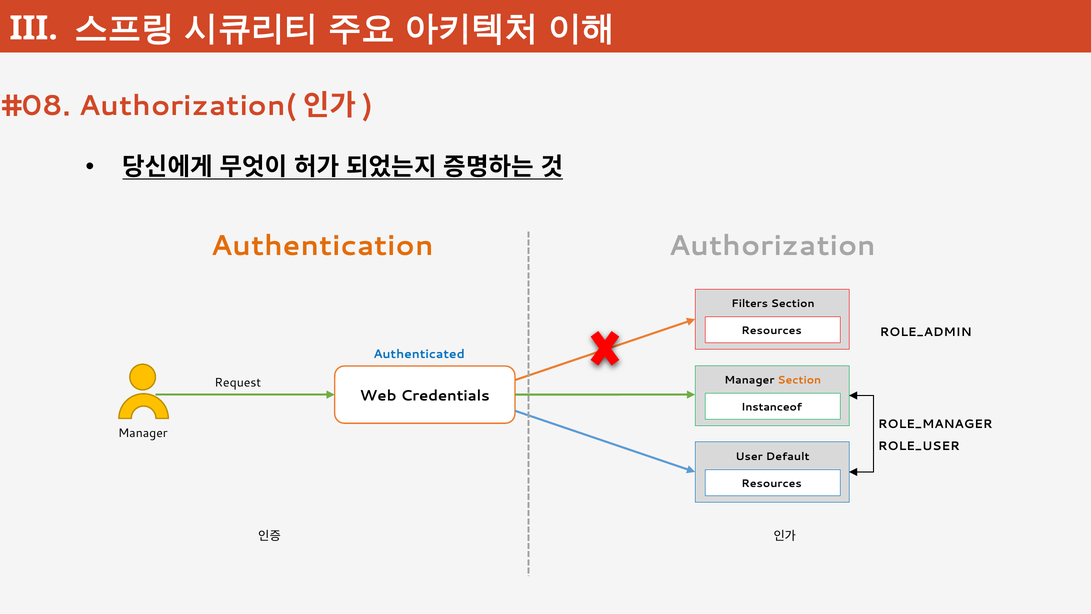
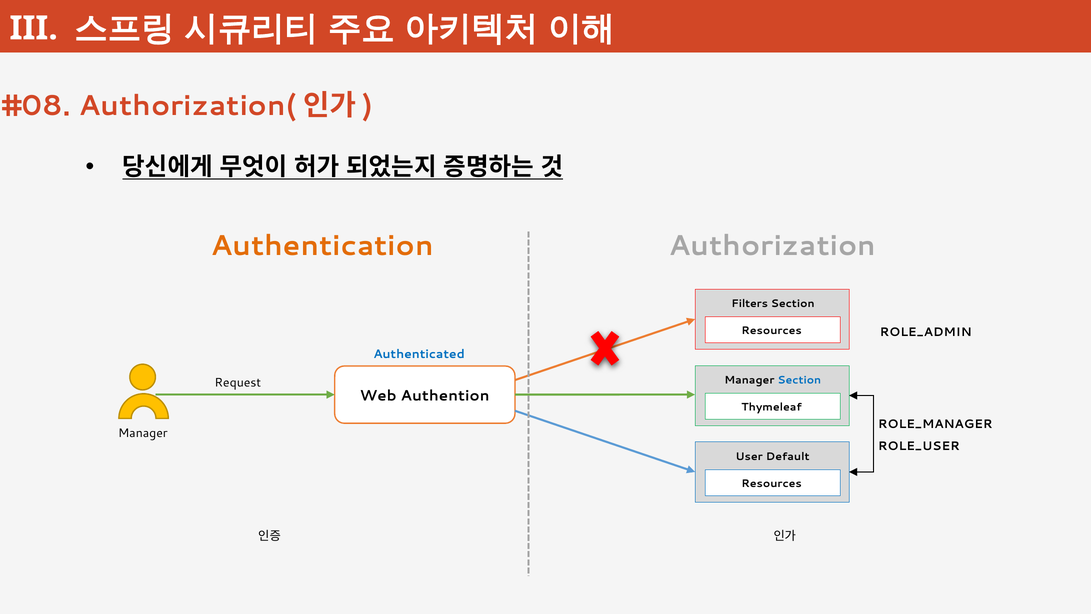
Section colour: orange -> blue (799, 380)
Credentials: Credentials -> Authention (445, 395)
Instanceof: Instanceof -> Thymeleaf (772, 407)
